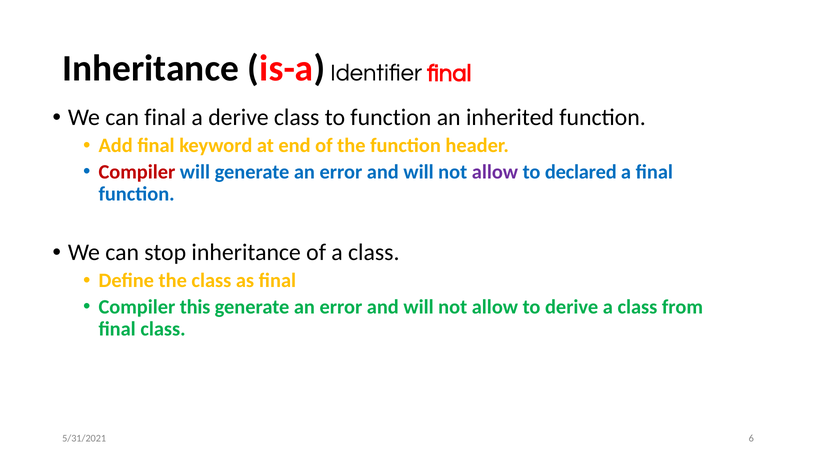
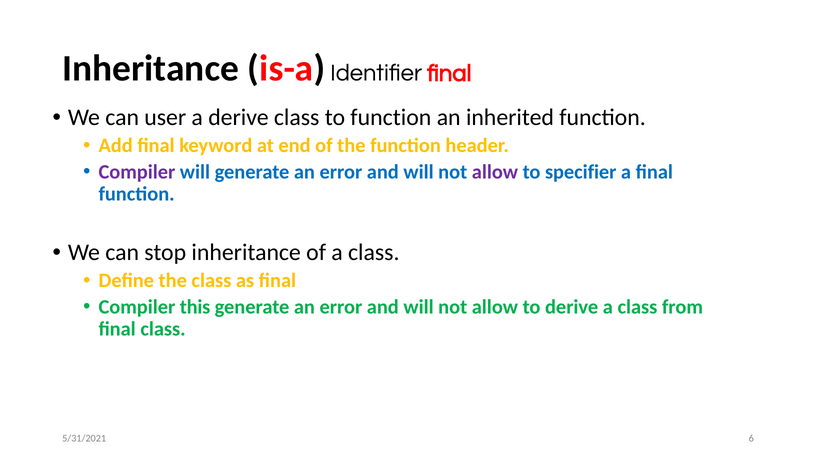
can final: final -> user (165, 118)
Compiler colour: red -> purple (137, 172)
declared: declared -> specifier (581, 172)
